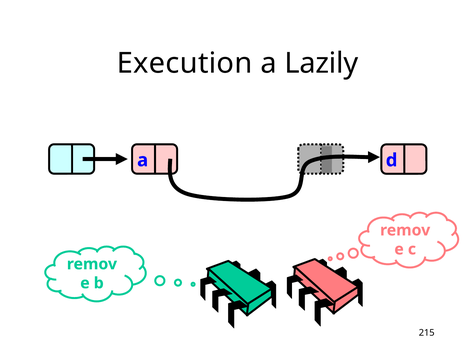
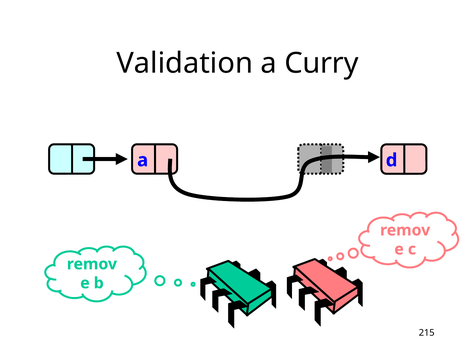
Execution: Execution -> Validation (185, 63)
Lazily: Lazily -> Curry (321, 63)
